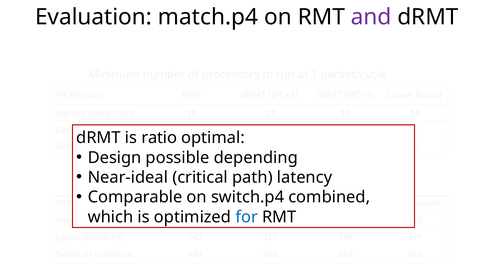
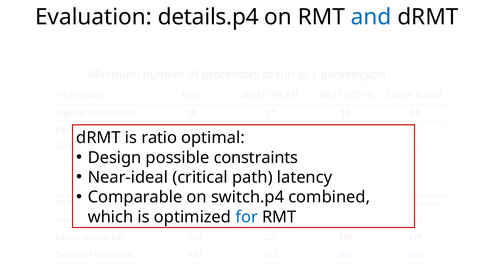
match.p4: match.p4 -> details.p4 (208, 17)
and colour: purple -> blue (371, 17)
depending: depending -> constraints (256, 158)
